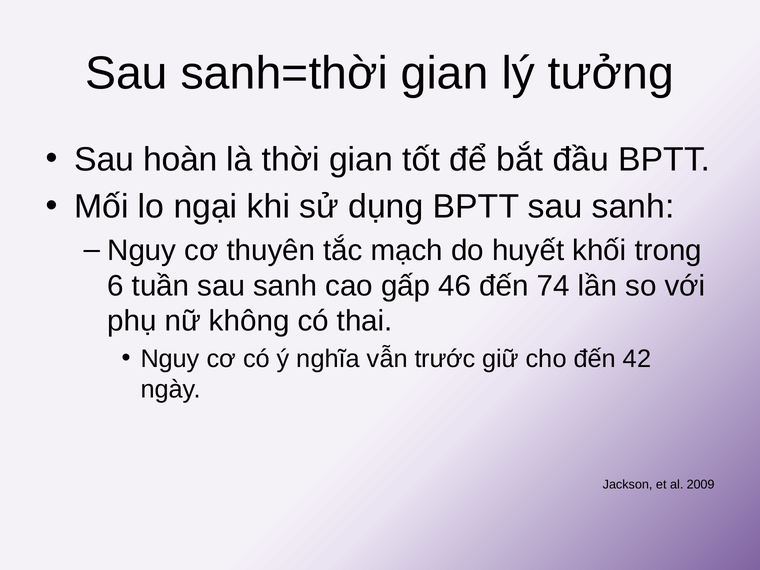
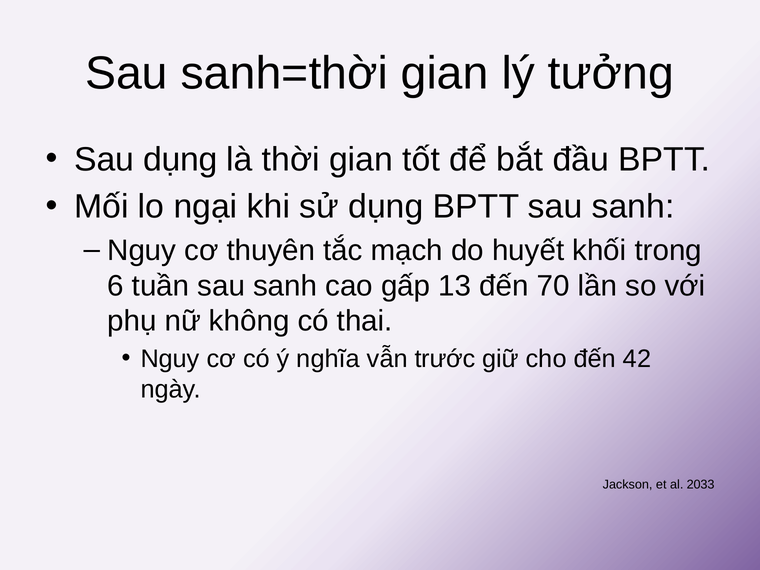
Sau hoàn: hoàn -> dụng (180, 159)
46: 46 -> 13 (455, 286)
74: 74 -> 70 (553, 286)
2009: 2009 -> 2033 (701, 485)
